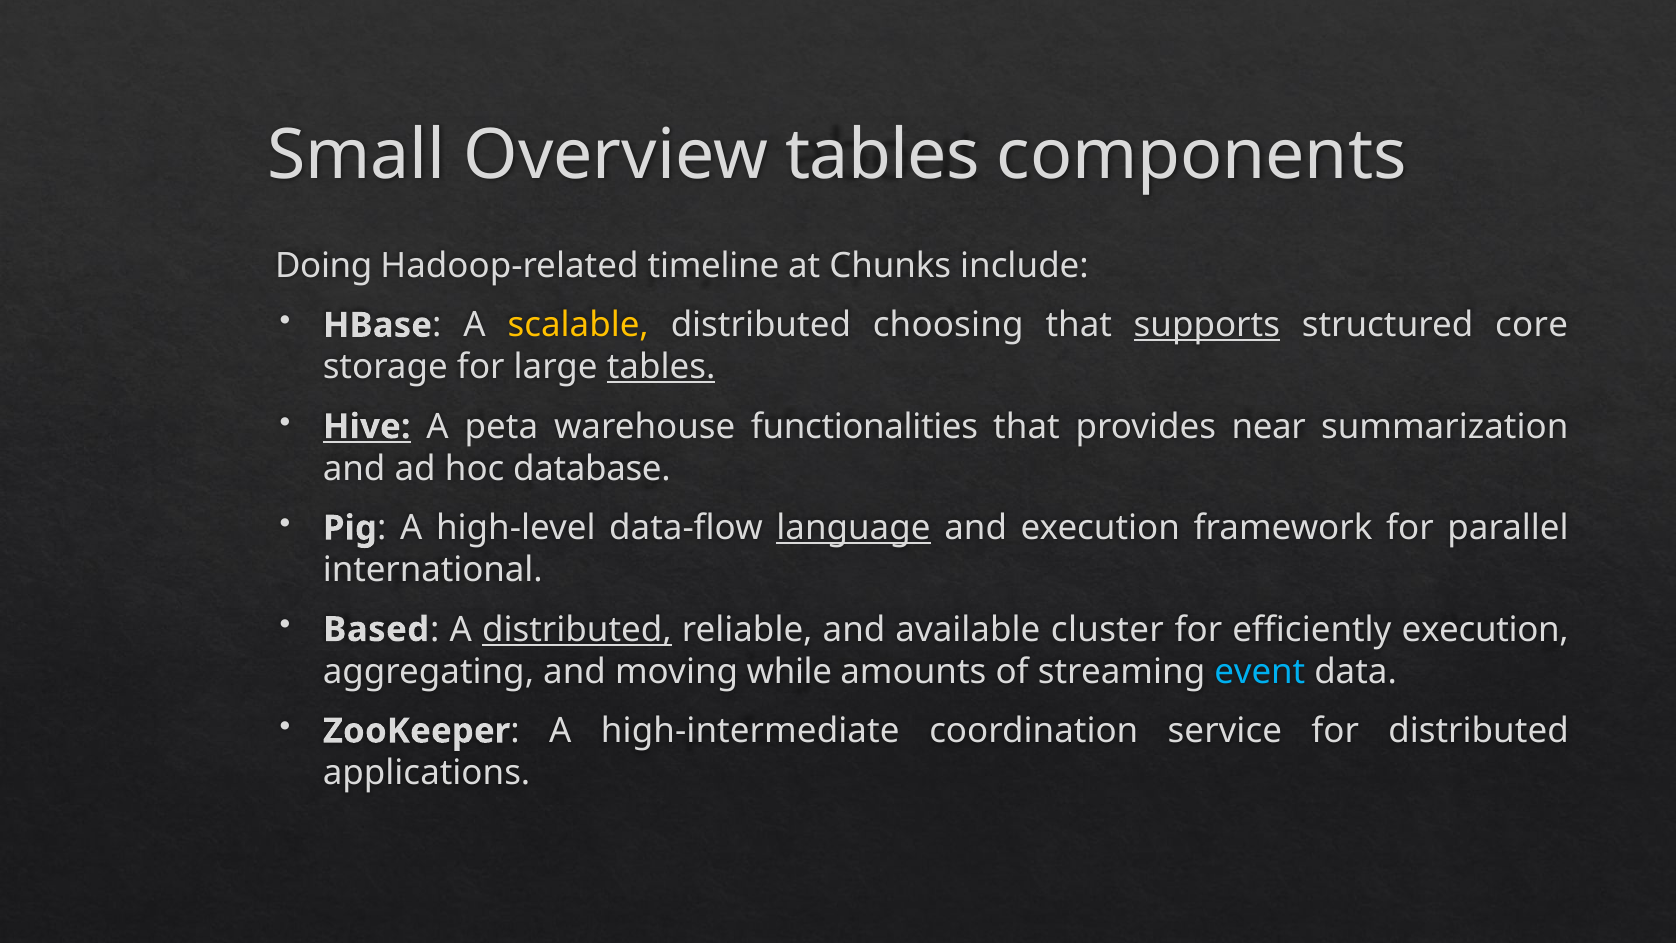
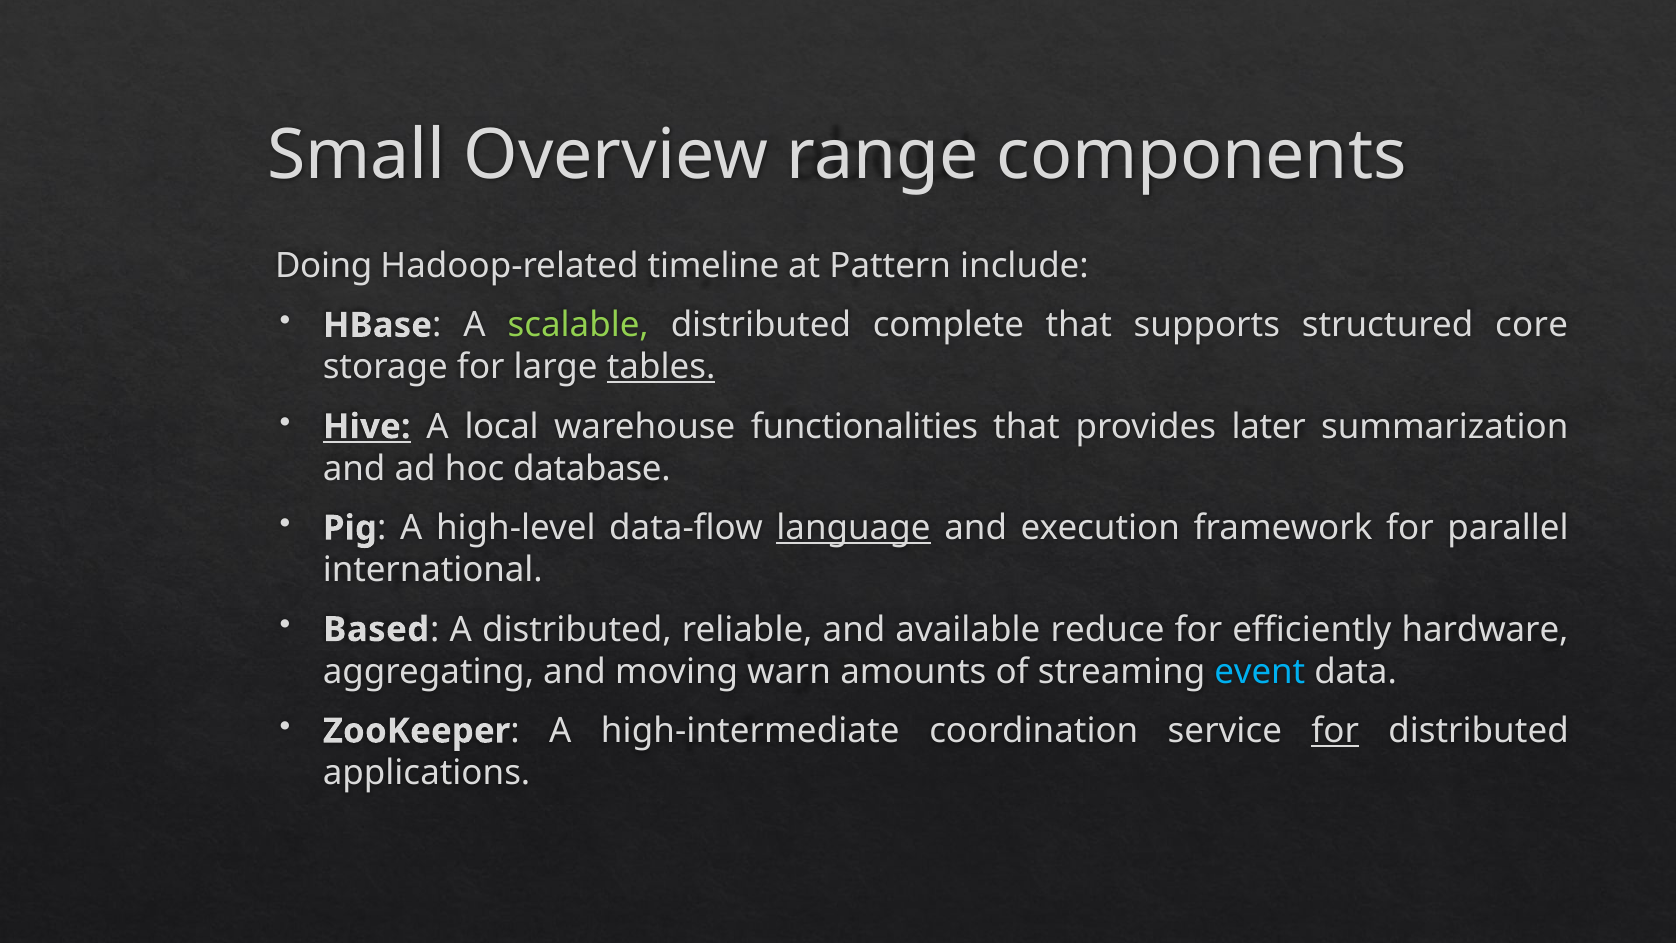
Overview tables: tables -> range (882, 155)
Chunks: Chunks -> Pattern (890, 266)
scalable colour: yellow -> light green (578, 325)
choosing: choosing -> complete (948, 325)
supports underline: present -> none (1207, 325)
peta: peta -> local (502, 427)
near: near -> later (1269, 427)
distributed underline: present -> none (577, 629)
cluster: cluster -> reduce (1108, 629)
efficiently execution: execution -> hardware (1485, 629)
while: while -> warn (789, 671)
for underline: none -> present (1335, 731)
